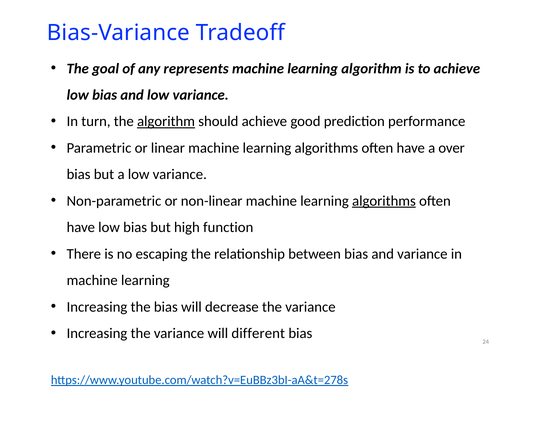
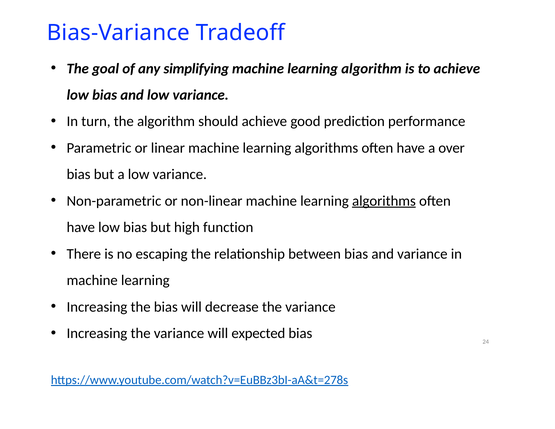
represents: represents -> simplifying (196, 68)
algorithm underline: present -> none (166, 121)
different: different -> expected (258, 333)
